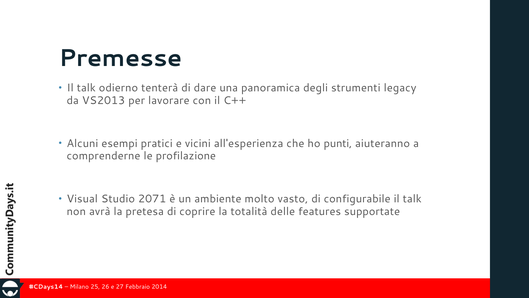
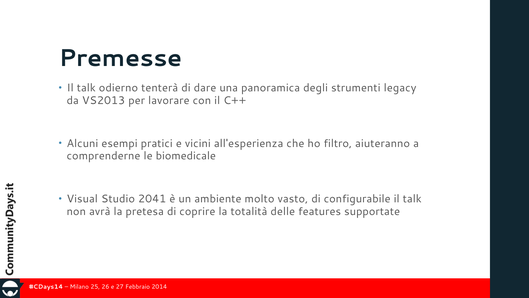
punti: punti -> filtro (338, 143)
profilazione: profilazione -> biomedicale (186, 156)
2071: 2071 -> 2041 (152, 199)
